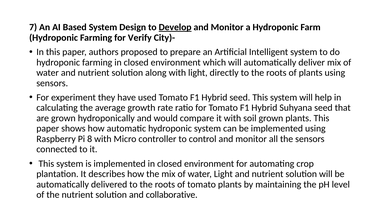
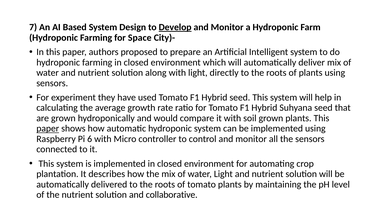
Verify: Verify -> Space (140, 38)
paper underline: none -> present (48, 128)
8: 8 -> 6 (90, 139)
